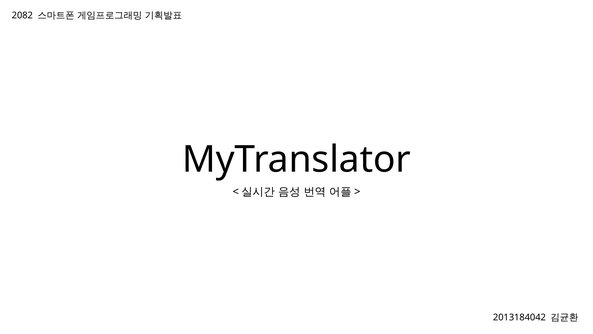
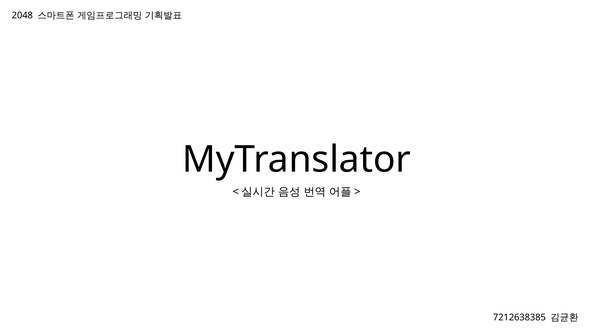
2082: 2082 -> 2048 (22, 16)
2013184042: 2013184042 -> 7212638385 (519, 317)
